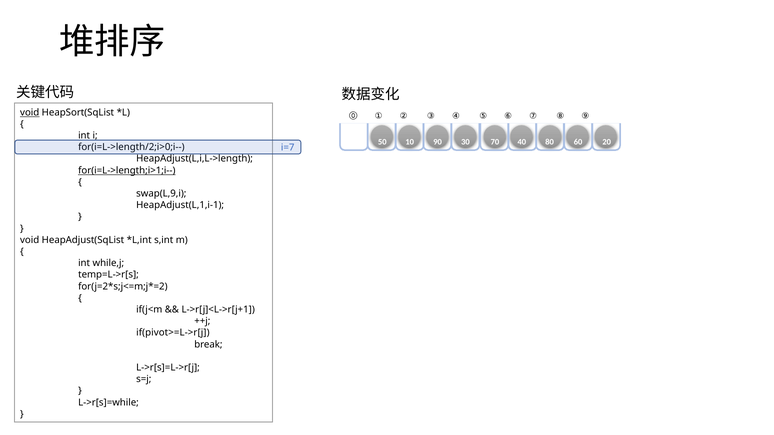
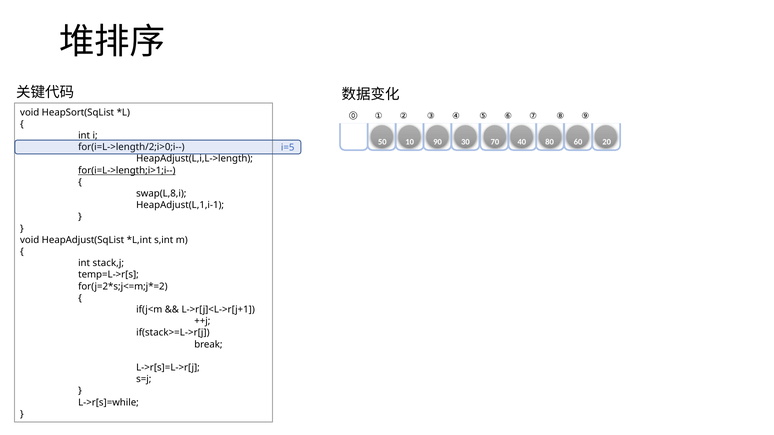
void underline: present -> none (30, 112)
i=7: i=7 -> i=5 (288, 148)
swap(L,9,i: swap(L,9,i -> swap(L,8,i (161, 194)
while,j: while,j -> stack,j (108, 263)
if(pivot>=L->r[j: if(pivot>=L->r[j -> if(stack>=L->r[j (173, 333)
